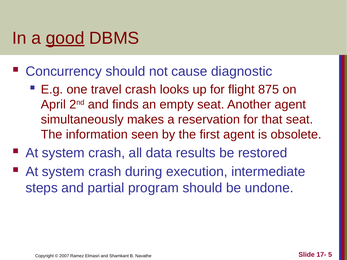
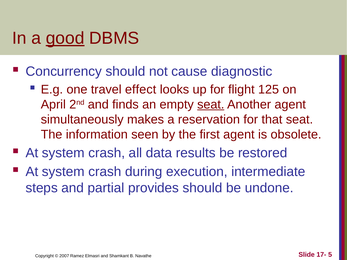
travel crash: crash -> effect (141, 90)
875: 875 -> 125 (269, 90)
seat underline: none -> present (211, 105)
program: program -> provides (154, 188)
